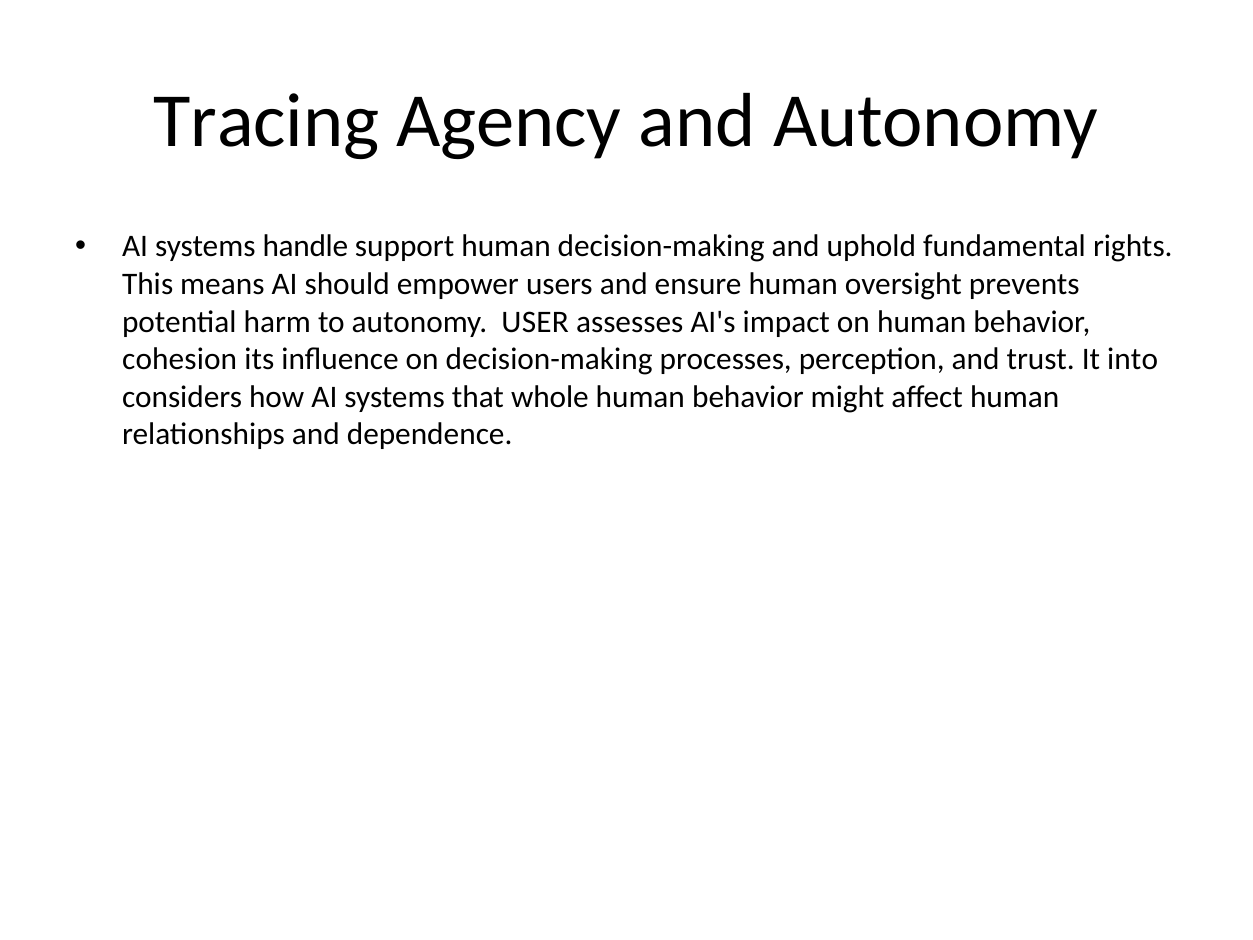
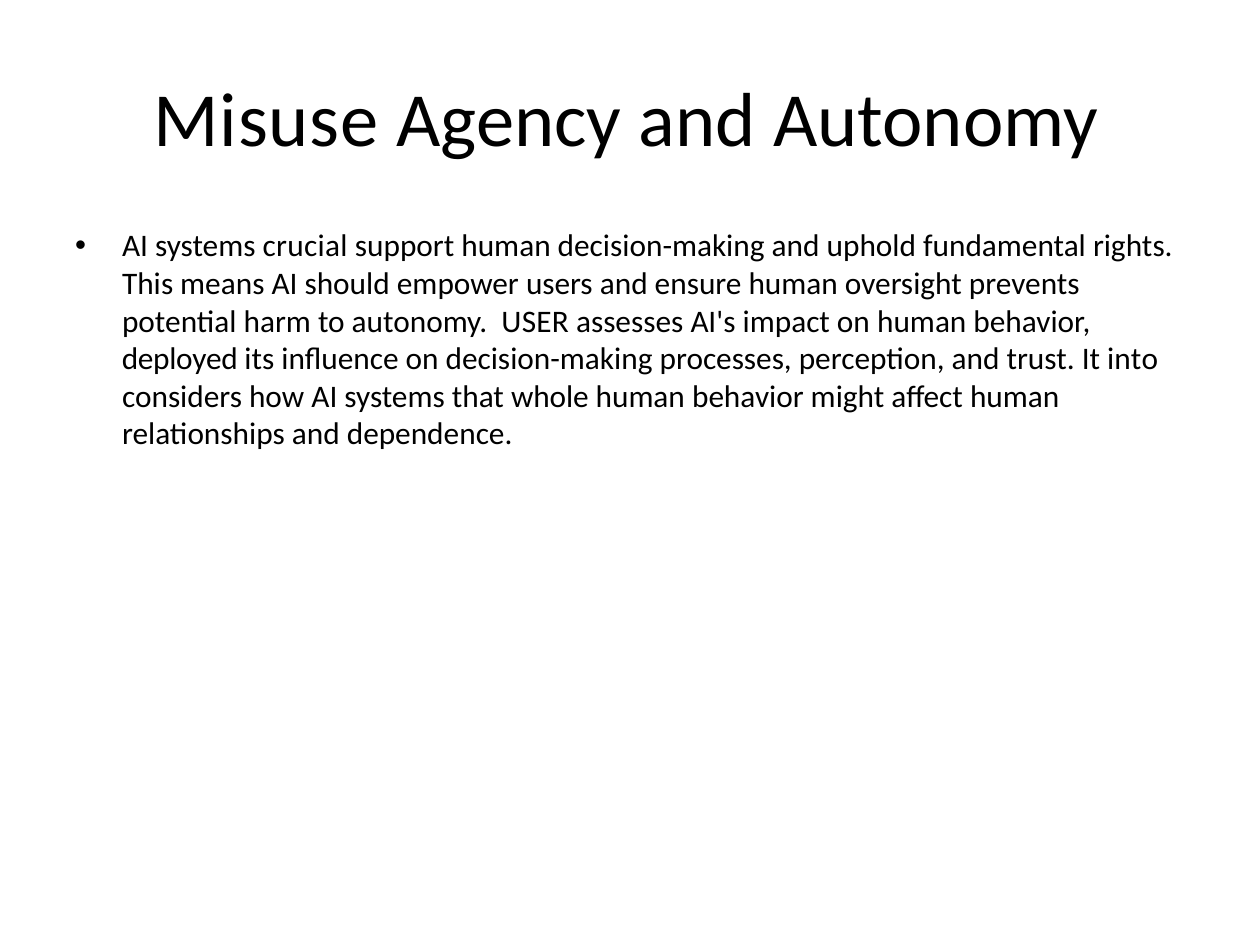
Tracing: Tracing -> Misuse (266, 121)
handle: handle -> crucial (305, 247)
cohesion: cohesion -> deployed (180, 359)
